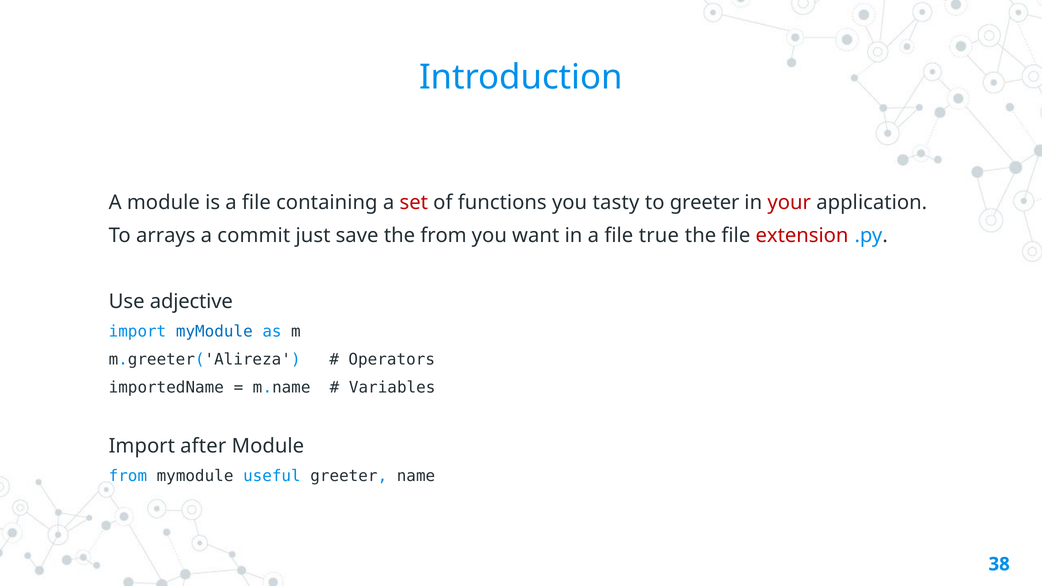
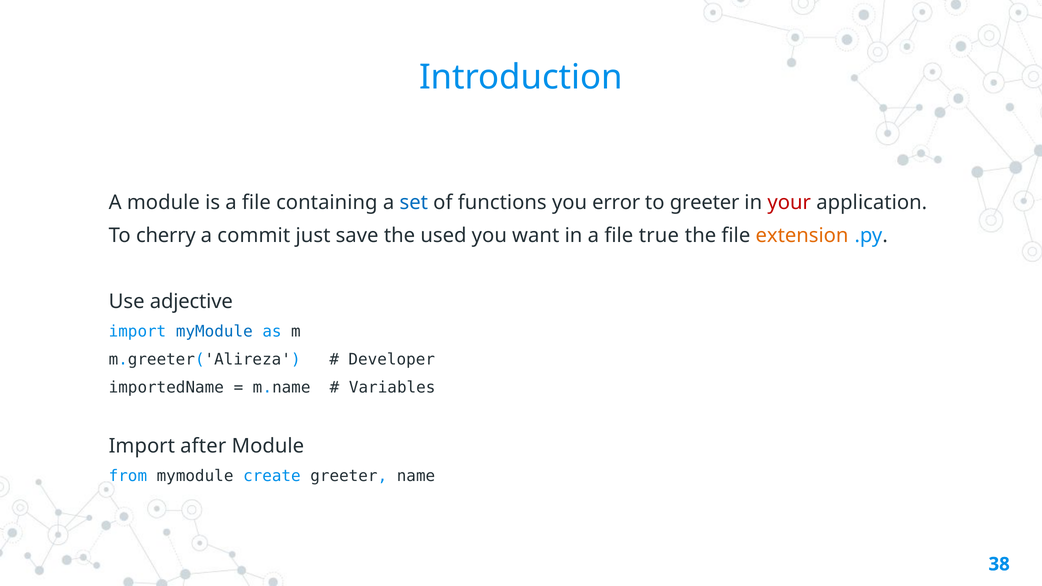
set colour: red -> blue (414, 203)
tasty: tasty -> error (616, 203)
arrays: arrays -> cherry (166, 236)
the from: from -> used (443, 236)
extension colour: red -> orange (802, 236)
Operators: Operators -> Developer (392, 360)
useful: useful -> create (272, 476)
